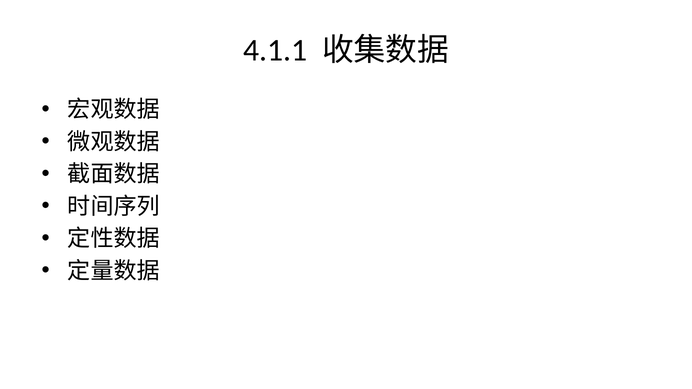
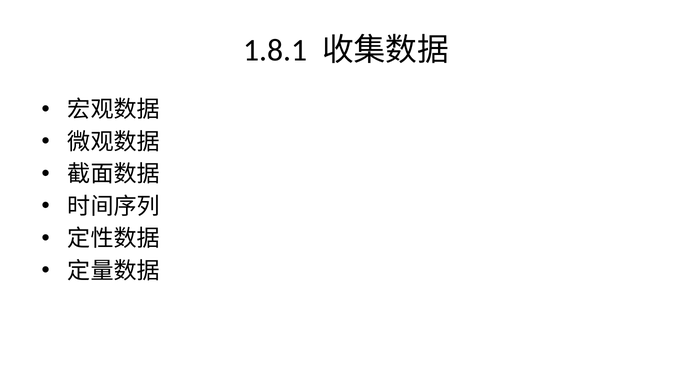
4.1.1: 4.1.1 -> 1.8.1 (275, 50)
